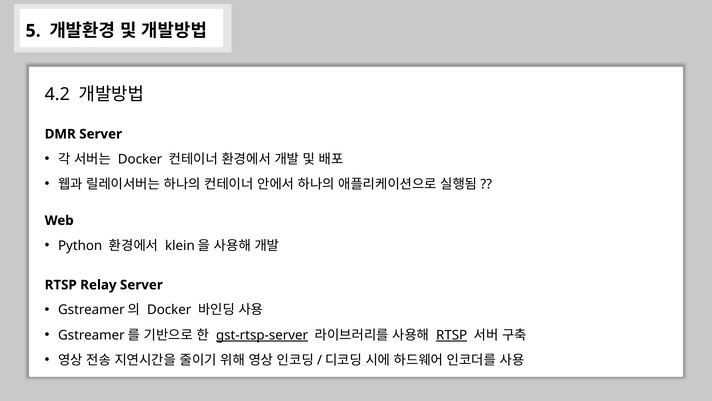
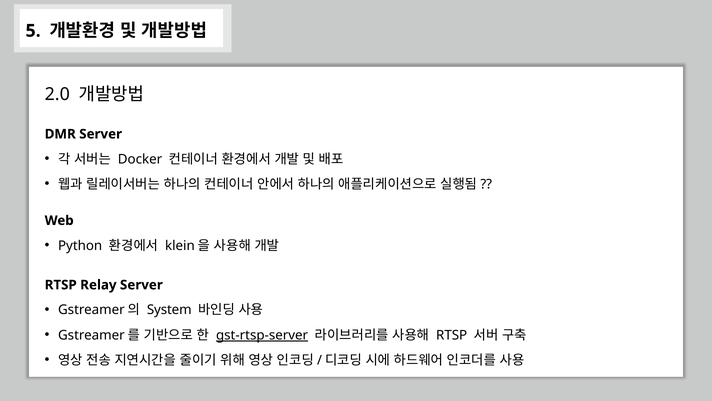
4.2: 4.2 -> 2.0 (57, 94)
Docker: Docker -> System (169, 310)
RTSP underline: present -> none (452, 335)
